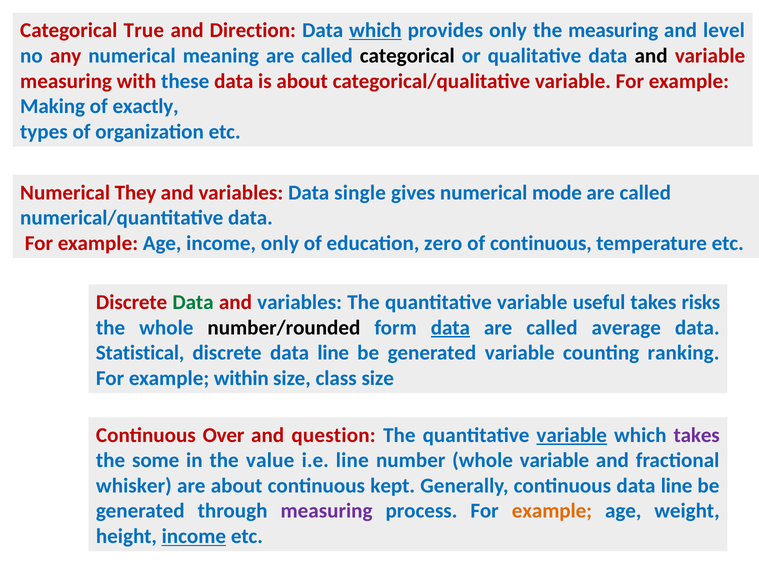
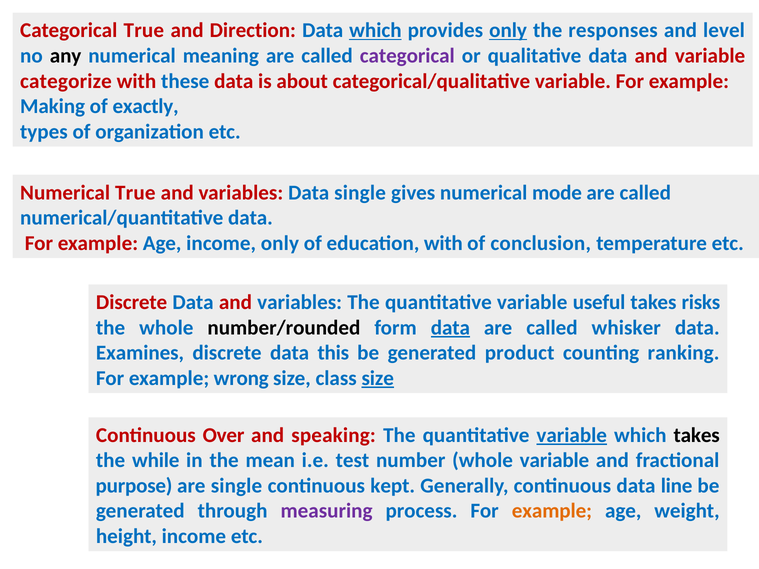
only underline: none -> present (508, 31)
the measuring: measuring -> responses (613, 31)
any colour: red -> black (66, 56)
categorical colour: black -> purple (407, 56)
and colour: black -> red (651, 56)
measuring: measuring -> categorize (66, 81)
Numerical They: They -> True (135, 193)
education zero: zero -> with (443, 243)
of continuous: continuous -> conclusion (541, 243)
Data colour: green -> blue (193, 302)
average: average -> whisker (626, 328)
Statistical: Statistical -> Examines (140, 353)
discrete data line: line -> this (333, 353)
generated variable: variable -> product (520, 353)
within: within -> wrong (241, 378)
size underline: none -> present (378, 378)
question: question -> speaking (334, 435)
takes colour: purple -> black (697, 435)
some: some -> while (156, 461)
value: value -> mean (270, 461)
i.e line: line -> test (352, 461)
whisker: whisker -> purpose (134, 486)
are about: about -> single (236, 486)
income underline: present -> none (194, 537)
